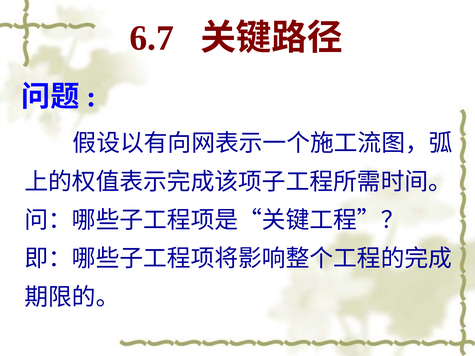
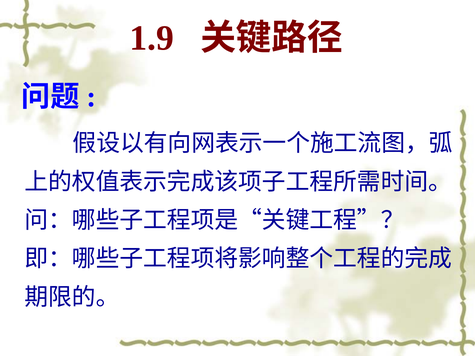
6.7: 6.7 -> 1.9 (152, 38)
